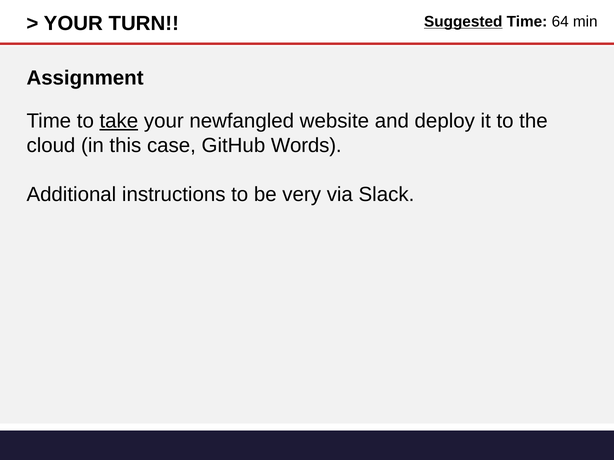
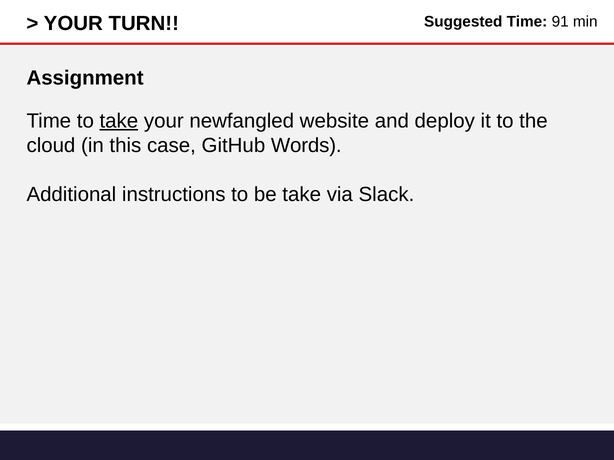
Suggested underline: present -> none (463, 22)
64: 64 -> 91 (560, 22)
be very: very -> take (302, 195)
